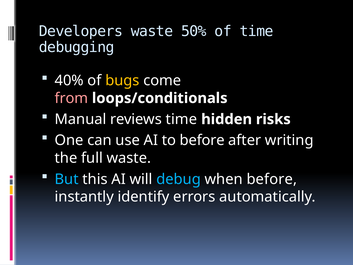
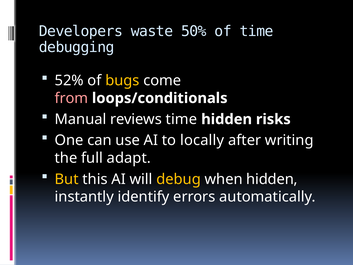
40%: 40% -> 52% (69, 80)
to before: before -> locally (202, 140)
full waste: waste -> adapt (129, 158)
But colour: light blue -> yellow (67, 179)
debug colour: light blue -> yellow (179, 179)
when before: before -> hidden (272, 179)
